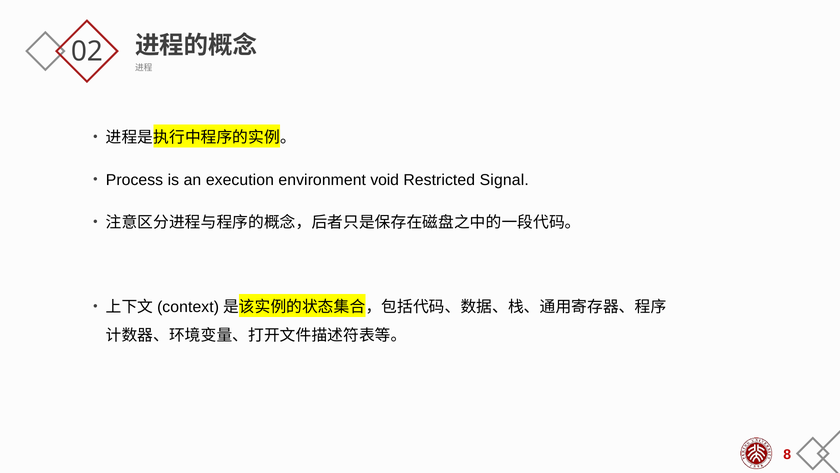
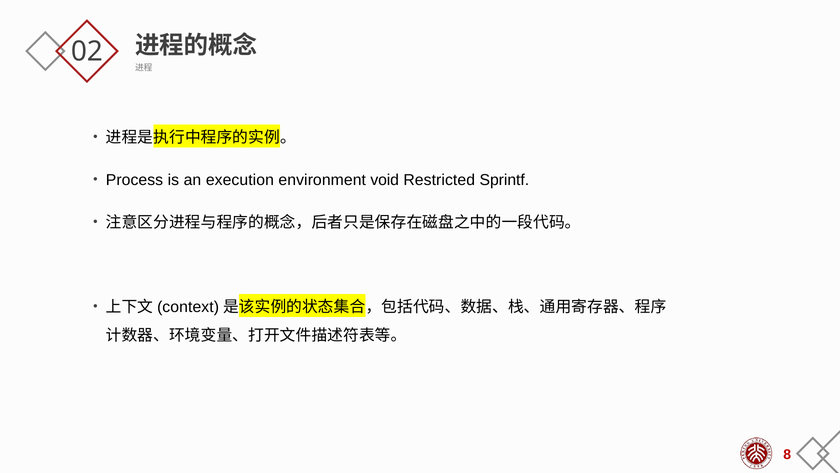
Signal: Signal -> Sprintf (504, 180)
